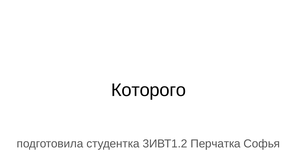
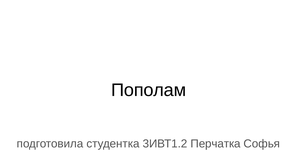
Которого: Которого -> Пополам (149, 90)
